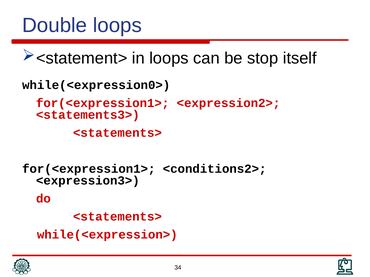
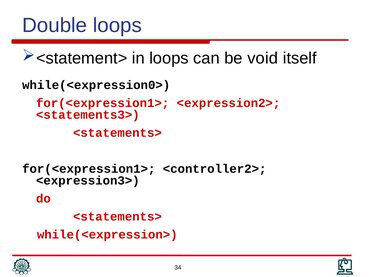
stop: stop -> void (263, 58)
<conditions2>: <conditions2> -> <controller2> (215, 169)
